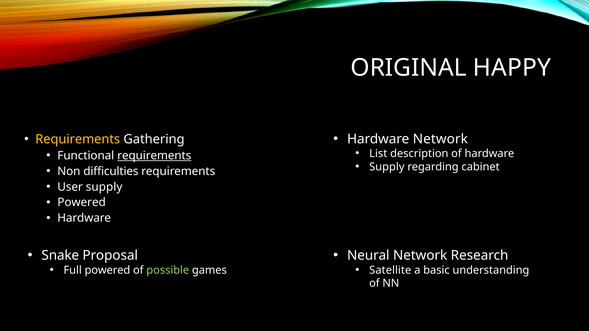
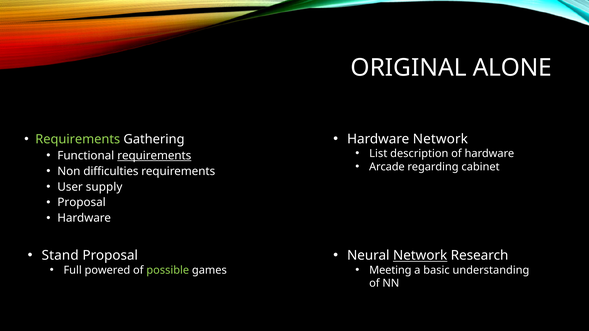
HAPPY: HAPPY -> ALONE (512, 68)
Requirements colour: yellow -> light green (78, 139)
Supply: Supply -> Arcade (387, 167)
Powered: Powered -> Proposal (82, 203)
Snake: Snake -> Stand (60, 256)
Network underline: none -> present (420, 256)
Satellite: Satellite -> Meeting (390, 270)
